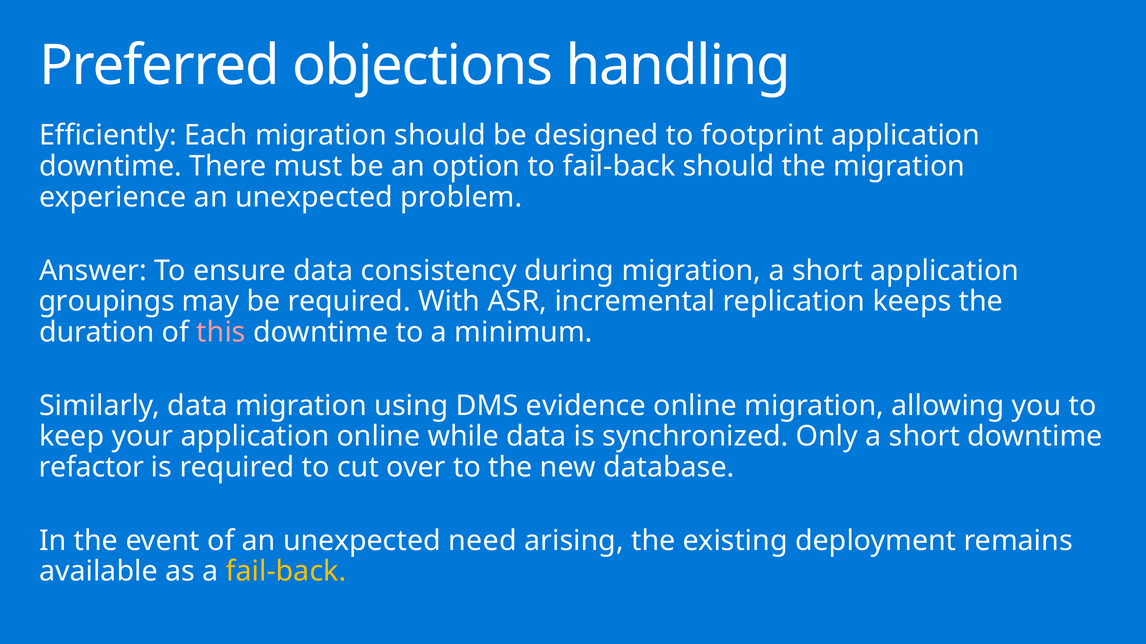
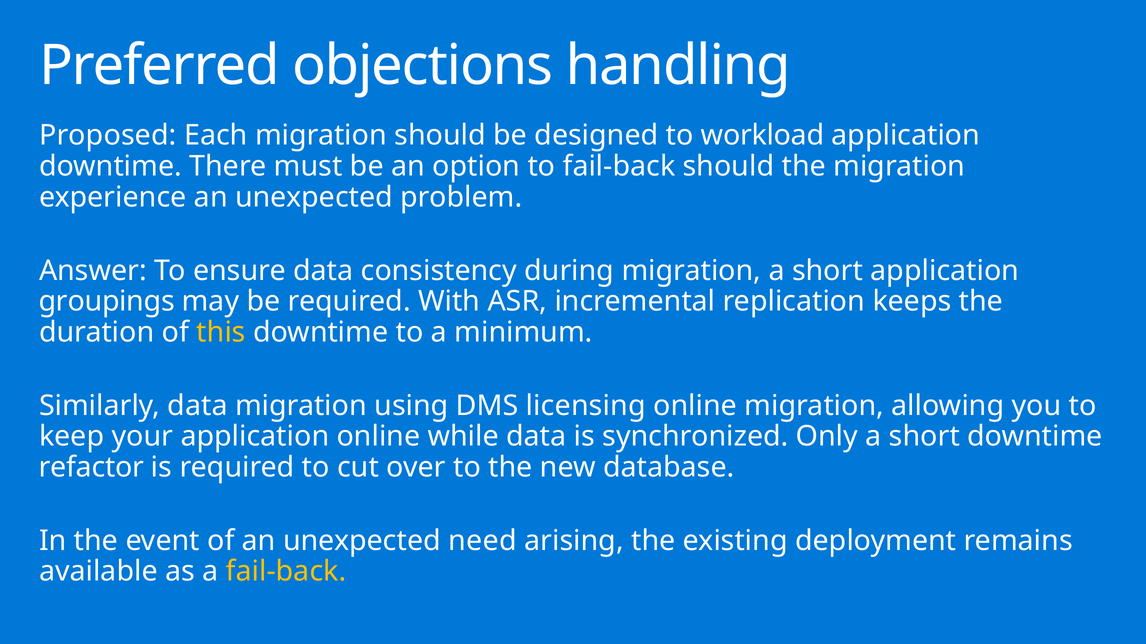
Efficiently: Efficiently -> Proposed (108, 136)
footprint: footprint -> workload (763, 136)
this colour: pink -> yellow (221, 333)
evidence: evidence -> licensing (586, 406)
